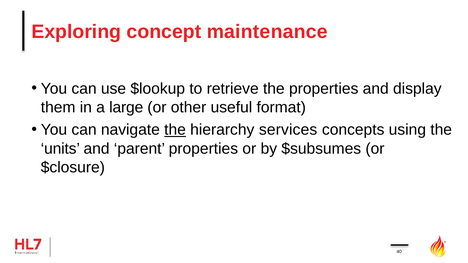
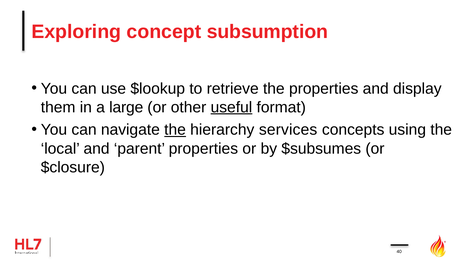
maintenance: maintenance -> subsumption (267, 32)
useful underline: none -> present (231, 107)
units: units -> local (60, 149)
